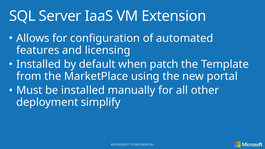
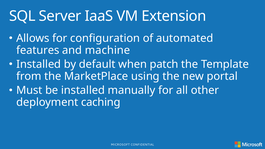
licensing: licensing -> machine (108, 50)
simplify: simplify -> caching (101, 102)
